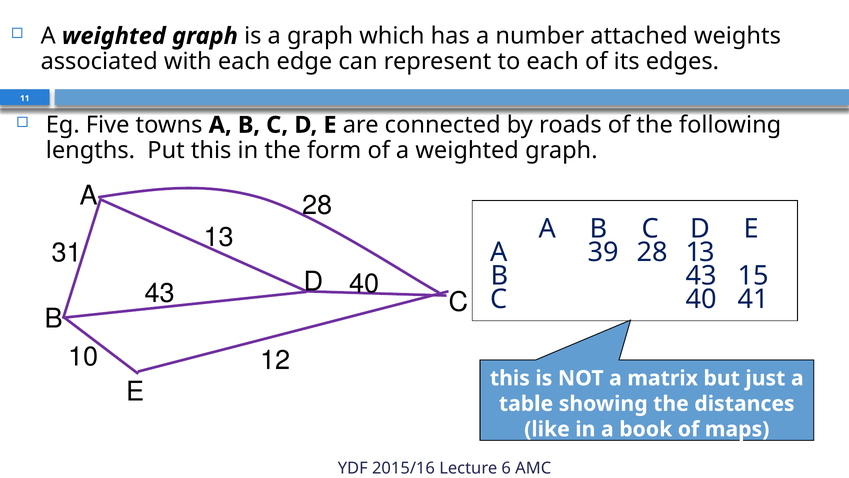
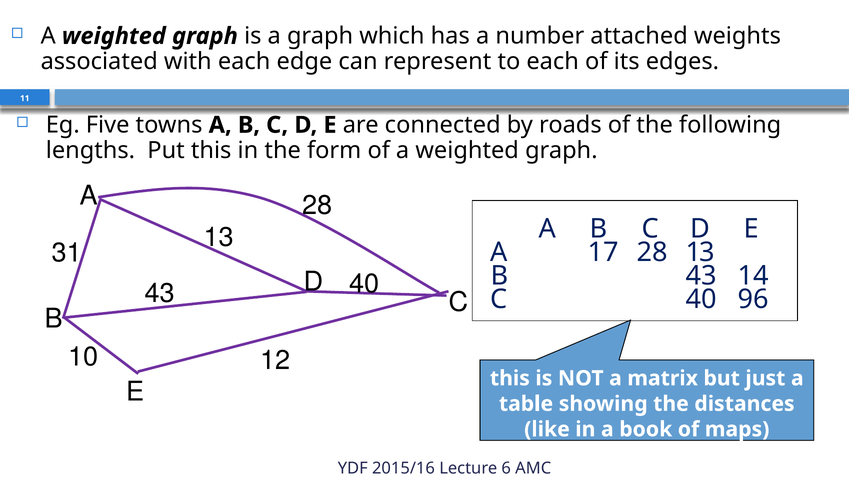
39: 39 -> 17 (603, 252)
15: 15 -> 14 (753, 275)
41: 41 -> 96 (753, 299)
